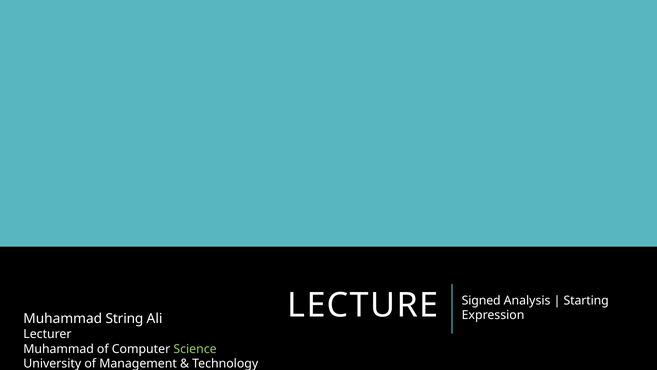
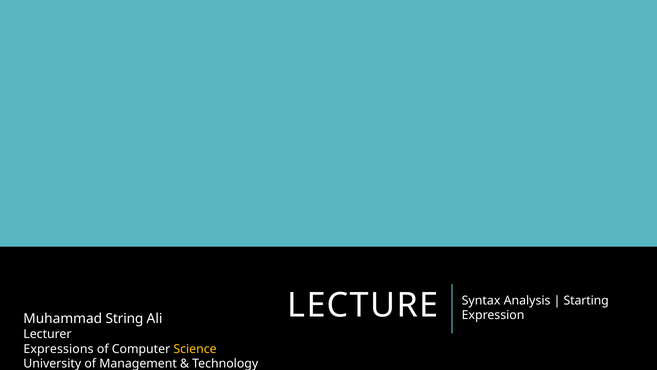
Signed: Signed -> Syntax (481, 300)
Muhammad: Muhammad -> Expressions (59, 349)
Science colour: light green -> yellow (195, 349)
